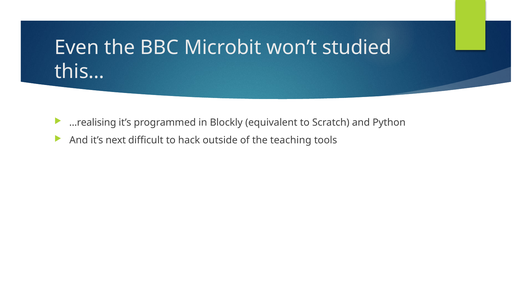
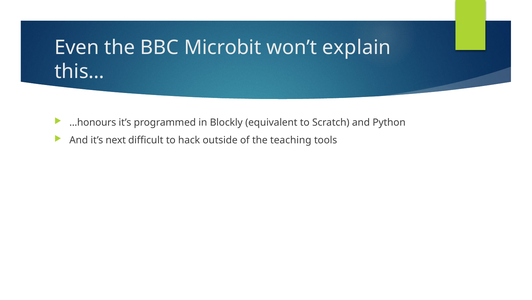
studied: studied -> explain (357, 47)
...realising: ...realising -> ...honours (93, 122)
